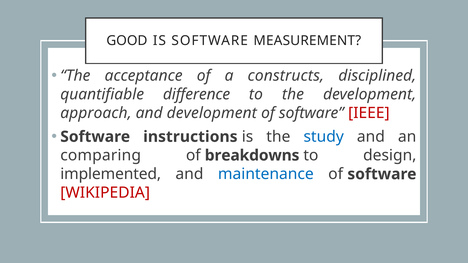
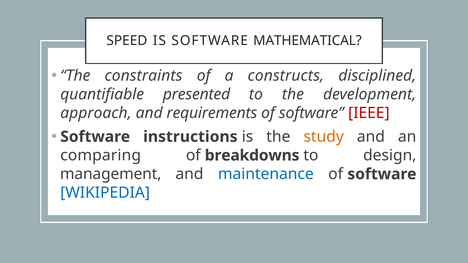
GOOD: GOOD -> SPEED (127, 41)
MEASUREMENT: MEASUREMENT -> MATHEMATICAL (307, 41)
acceptance: acceptance -> constraints (144, 76)
difference: difference -> presented (197, 94)
and development: development -> requirements (212, 113)
study colour: blue -> orange (324, 137)
implemented: implemented -> management (111, 174)
WIKIPEDIA colour: red -> blue (105, 193)
